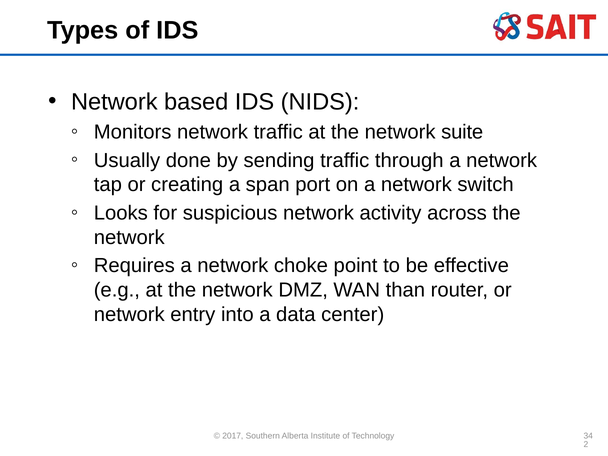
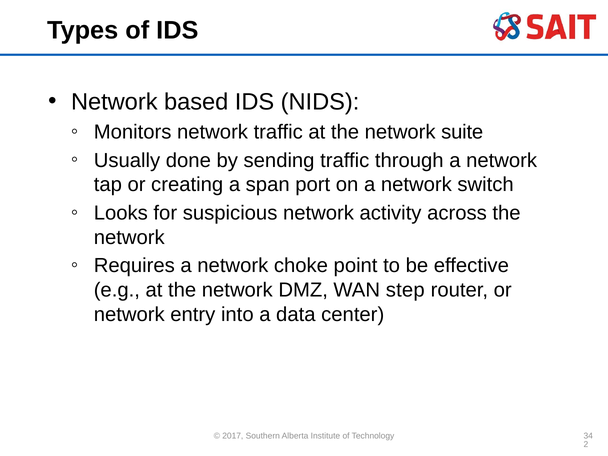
than: than -> step (405, 290)
